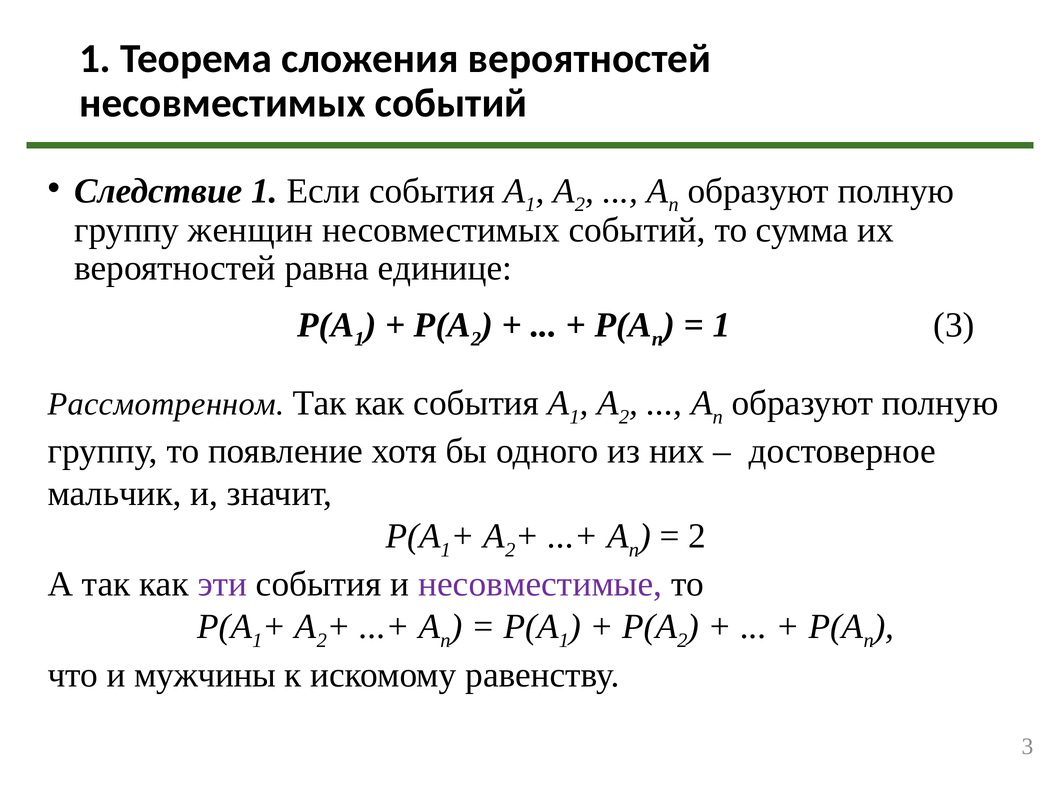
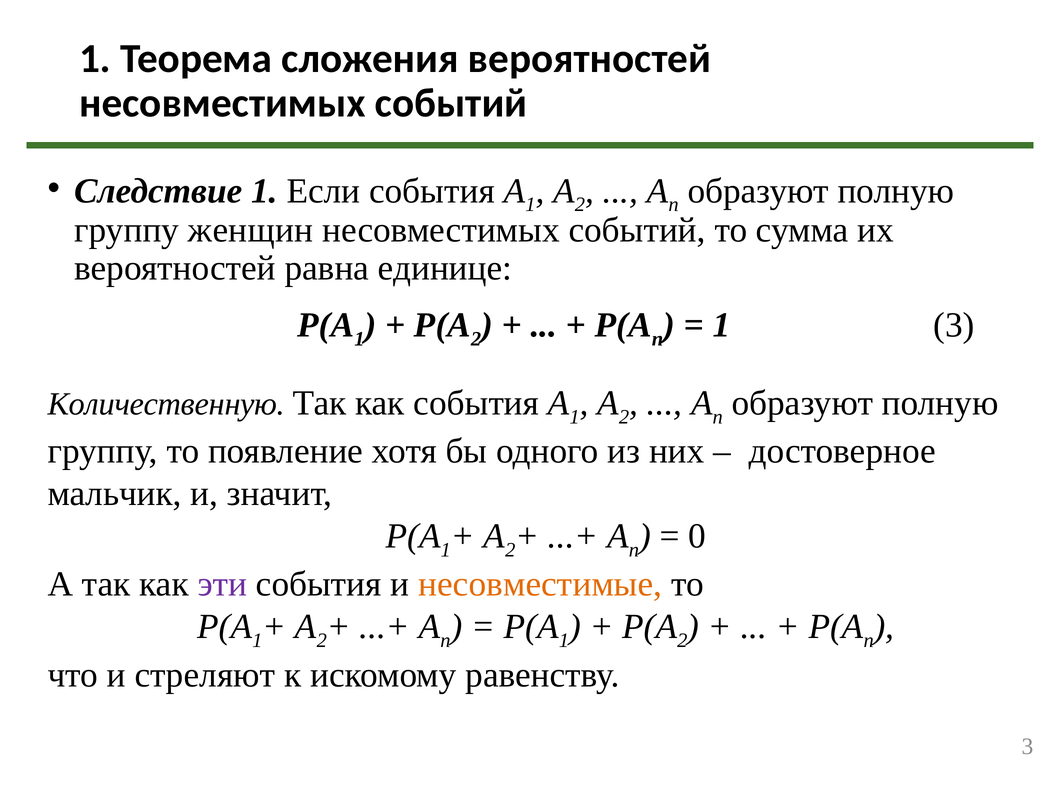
Рассмотренном: Рассмотренном -> Количественную (166, 404)
2: 2 -> 0 (697, 536)
несовместимые colour: purple -> orange (540, 584)
мужчины: мужчины -> стреляют (205, 675)
